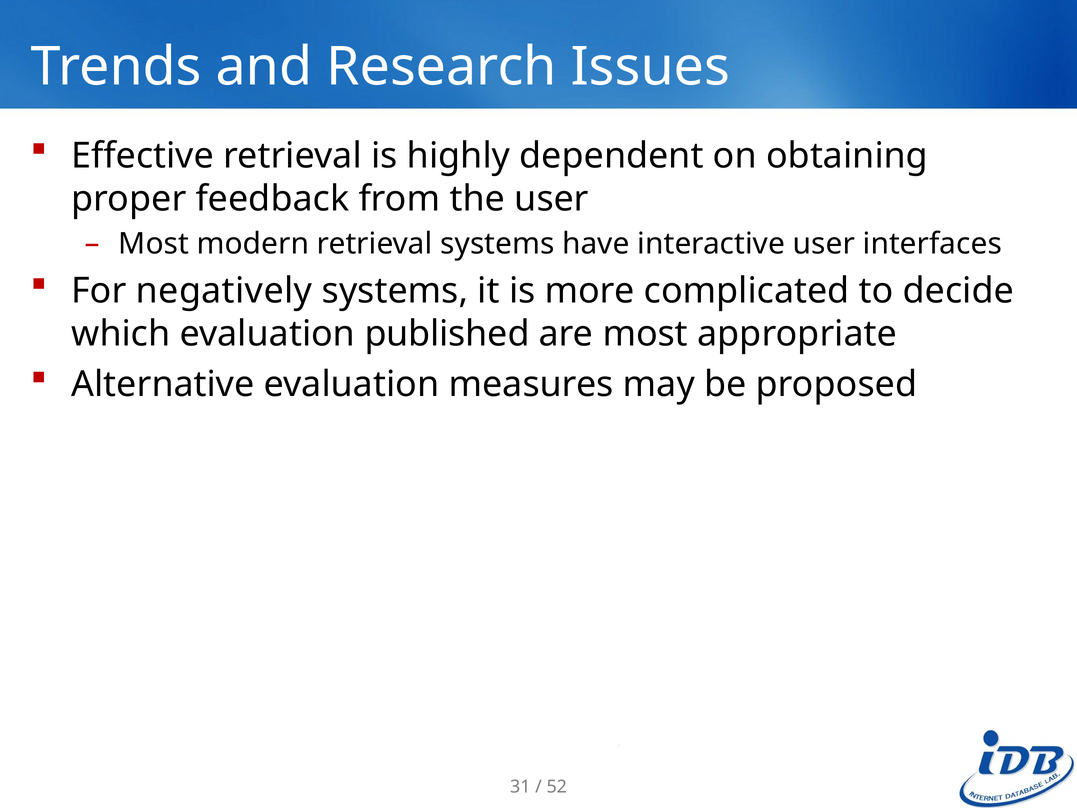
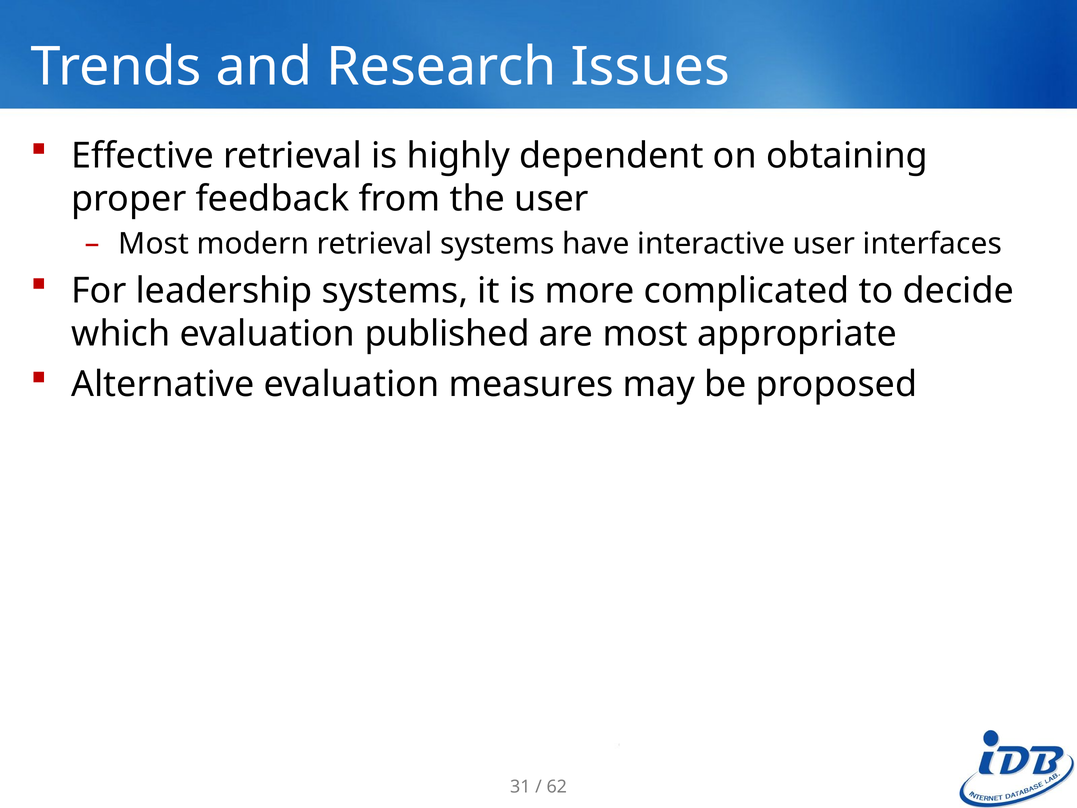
negatively: negatively -> leadership (224, 291)
52: 52 -> 62 (557, 786)
